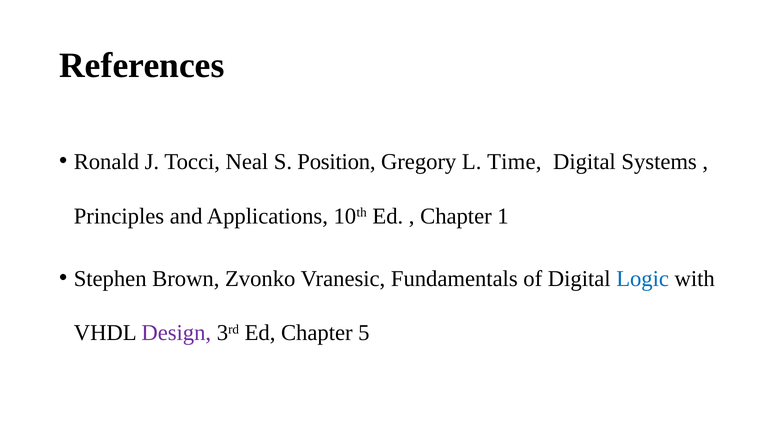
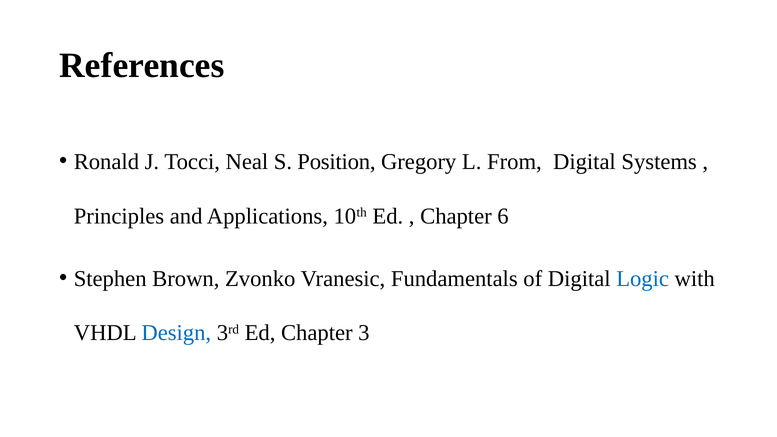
Time: Time -> From (514, 162)
1: 1 -> 6 (503, 216)
Design colour: purple -> blue (176, 333)
5: 5 -> 3 (364, 333)
